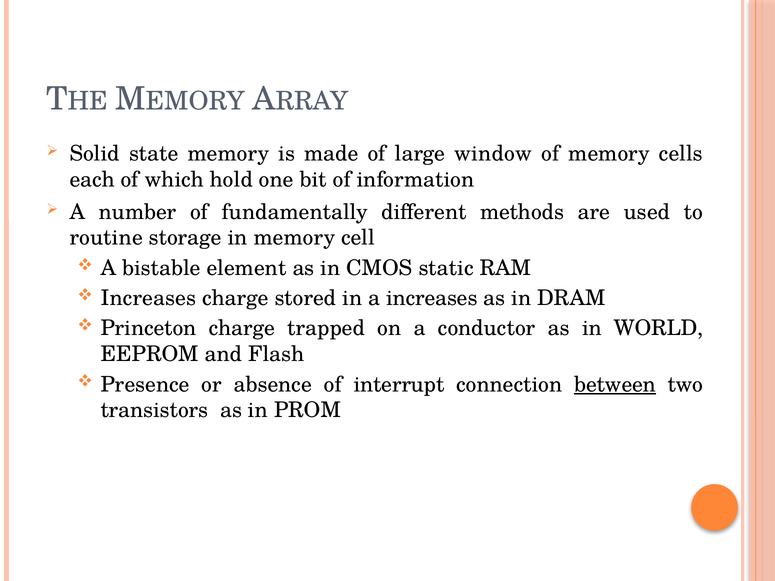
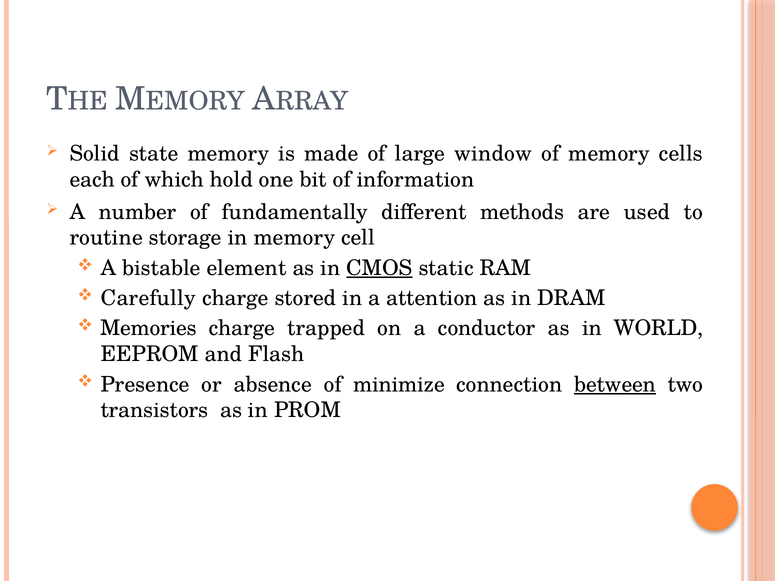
CMOS underline: none -> present (379, 268)
Increases: Increases -> Carefully (148, 298)
a increases: increases -> attention (432, 298)
Princeton: Princeton -> Memories (149, 329)
interrupt: interrupt -> minimize (399, 385)
